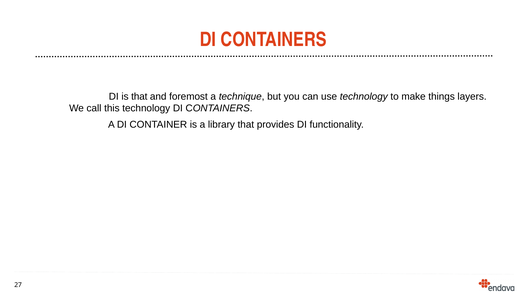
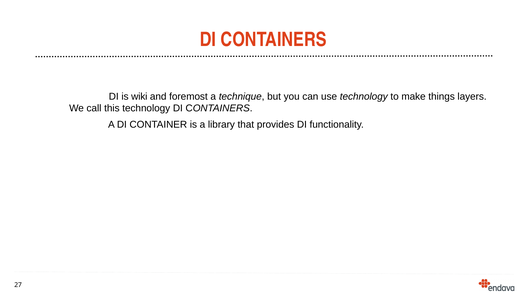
is that: that -> wiki (139, 96)
